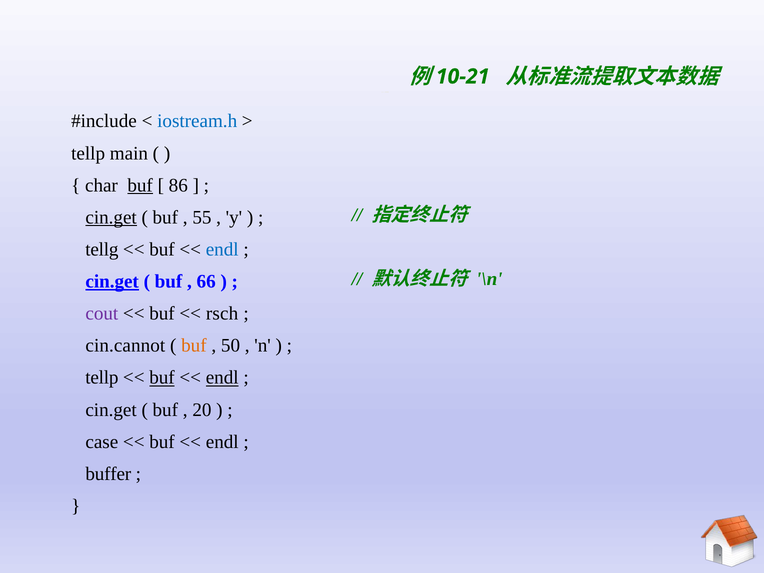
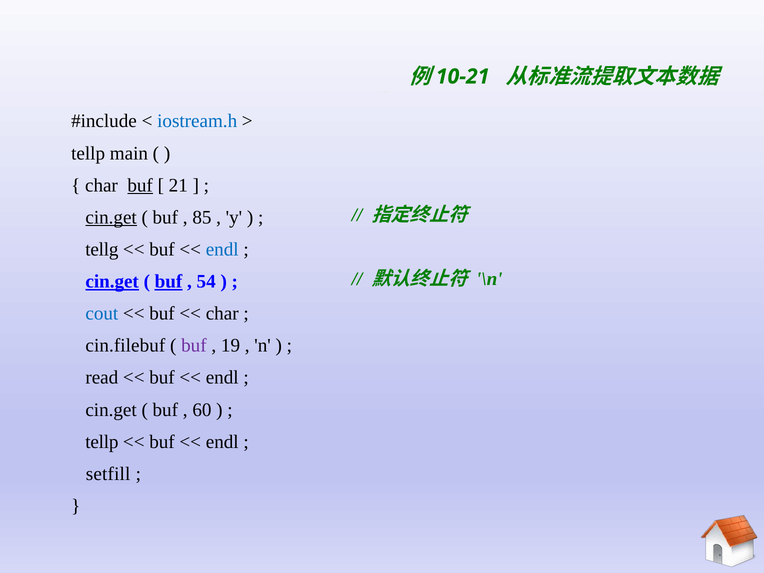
86: 86 -> 21 (178, 185)
55: 55 -> 85 (202, 217)
buf underline: none -> present (169, 281)
66: 66 -> 54 (206, 281)
cout colour: purple -> blue (102, 314)
rsch: rsch -> char (222, 314)
cin.cannot: cin.cannot -> cin.filebuf (125, 346)
buf colour: orange -> purple (194, 346)
50: 50 -> 19 (231, 346)
tellp: tellp -> read (102, 378)
buf underline: present -> none (162, 378)
endl underline: present -> none (222, 378)
20: 20 -> 60 (202, 410)
case: case -> tellp (102, 442)
buffer: buffer -> setfill (108, 474)
